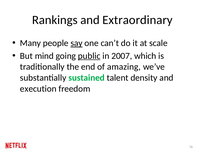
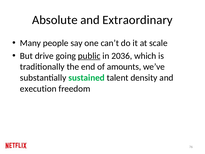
Rankings: Rankings -> Absolute (55, 20)
say underline: present -> none (77, 43)
mind: mind -> drive (44, 56)
2007: 2007 -> 2036 (122, 56)
amazing: amazing -> amounts (124, 67)
